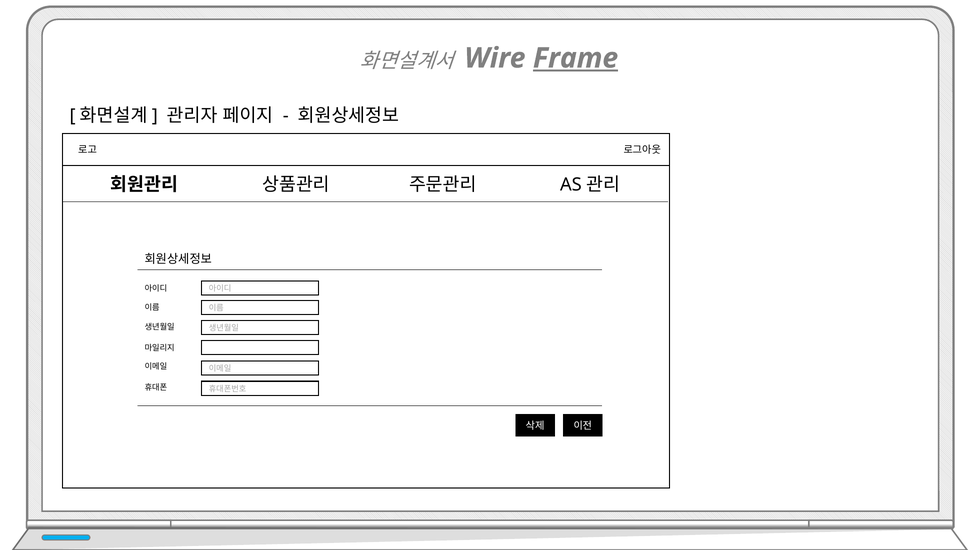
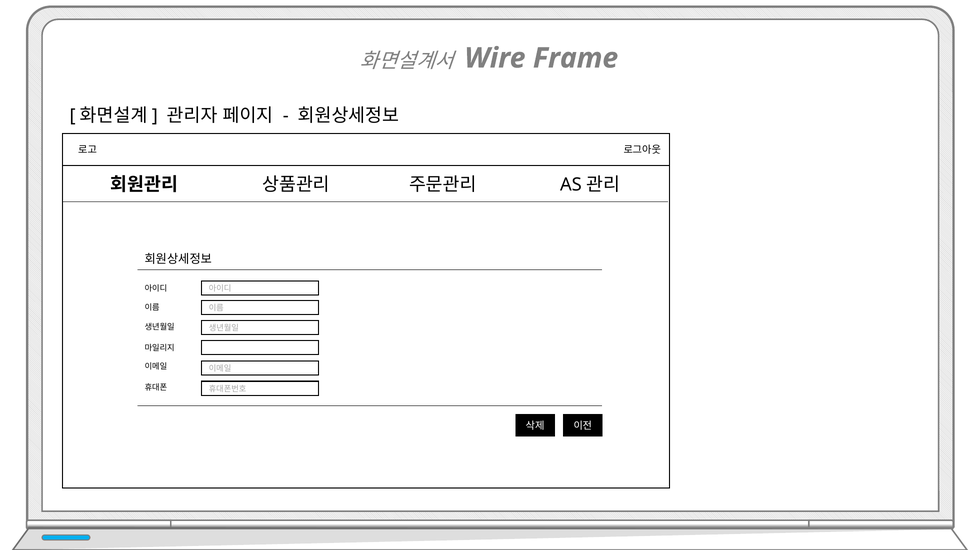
Frame underline: present -> none (576, 58)
